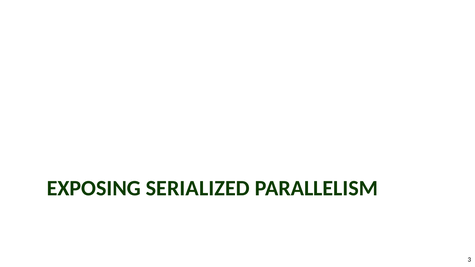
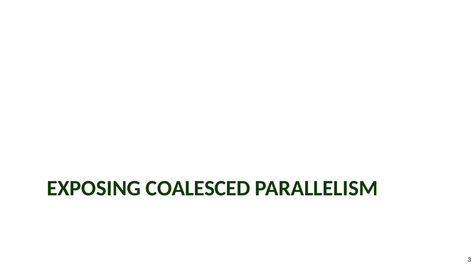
SERIALIZED: SERIALIZED -> COALESCED (198, 188)
